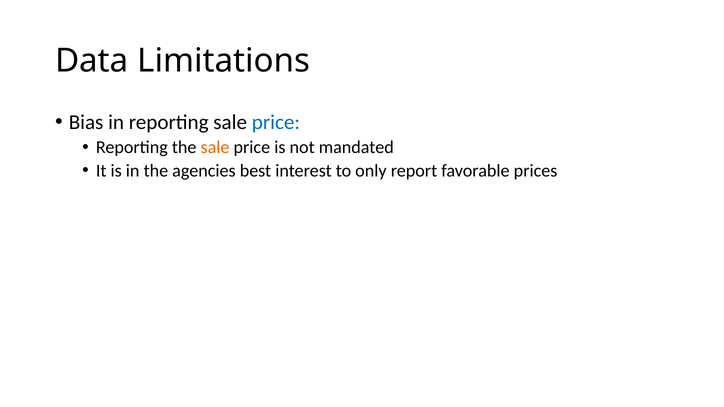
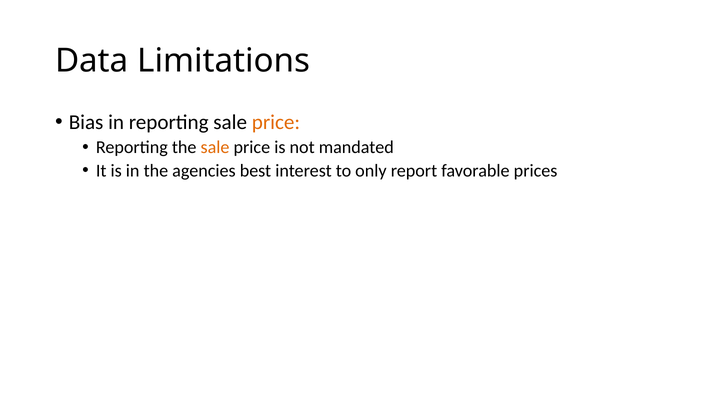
price colour: blue -> orange (276, 122)
